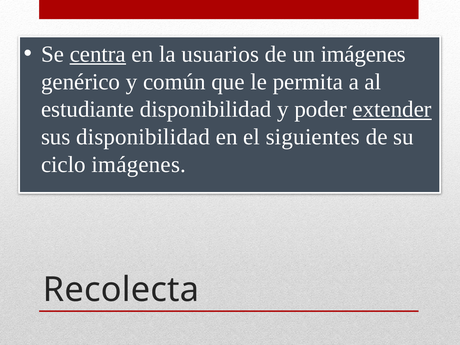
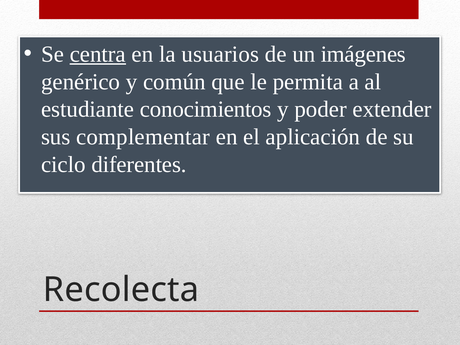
estudiante disponibilidad: disponibilidad -> conocimientos (206, 109)
extender underline: present -> none (392, 109)
sus disponibilidad: disponibilidad -> complementar (143, 137)
siguientes: siguientes -> aplicación (313, 137)
ciclo imágenes: imágenes -> diferentes (139, 165)
